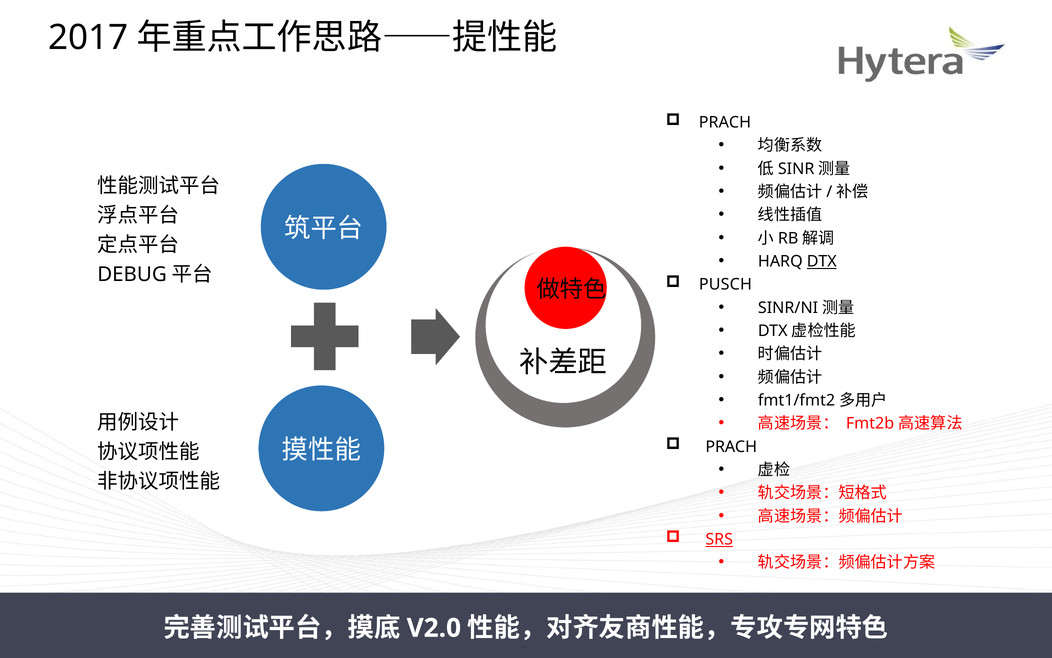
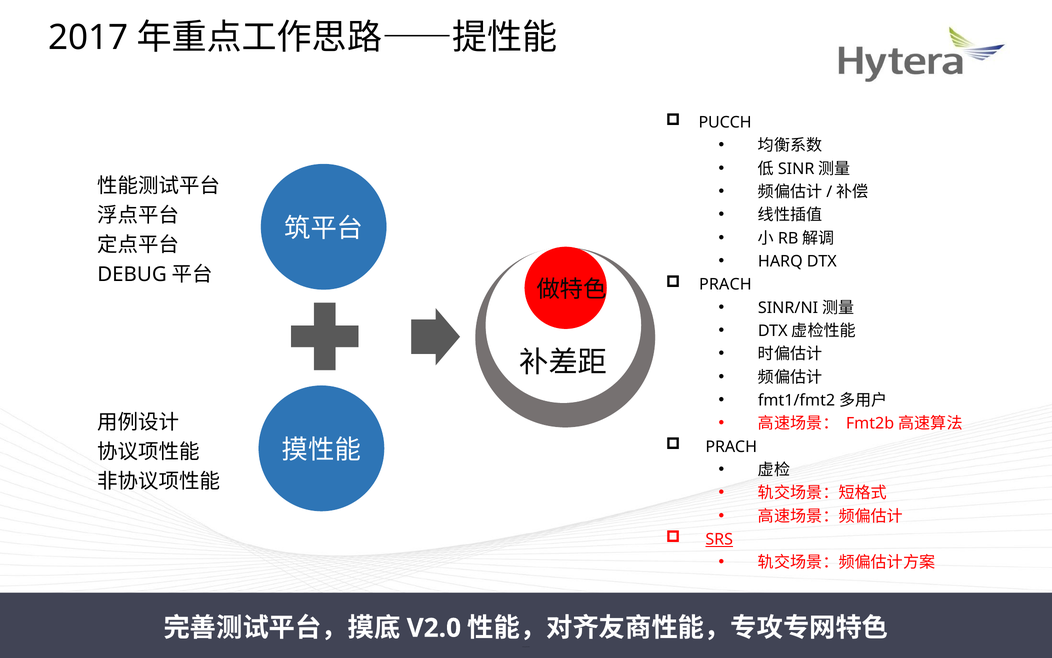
PRACH: PRACH -> PUCCH (725, 122)
DTX underline: present -> none (822, 261)
PUSCH: PUSCH -> PRACH (725, 284)
